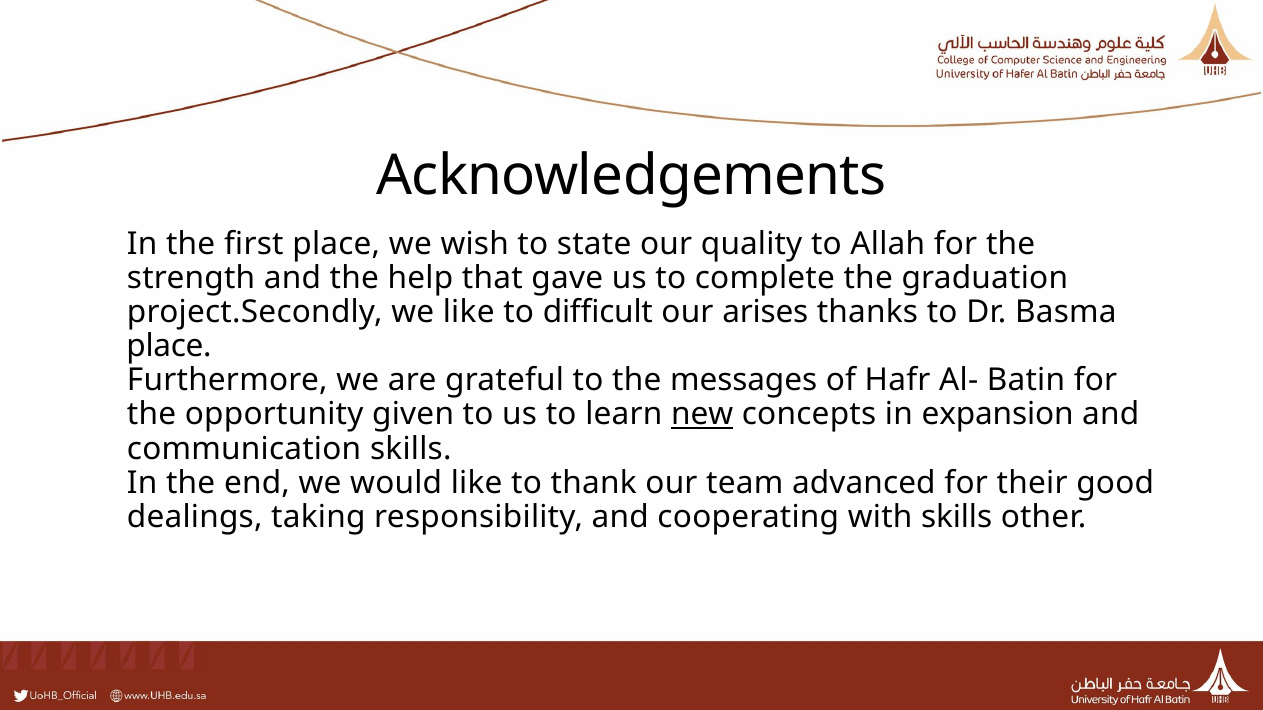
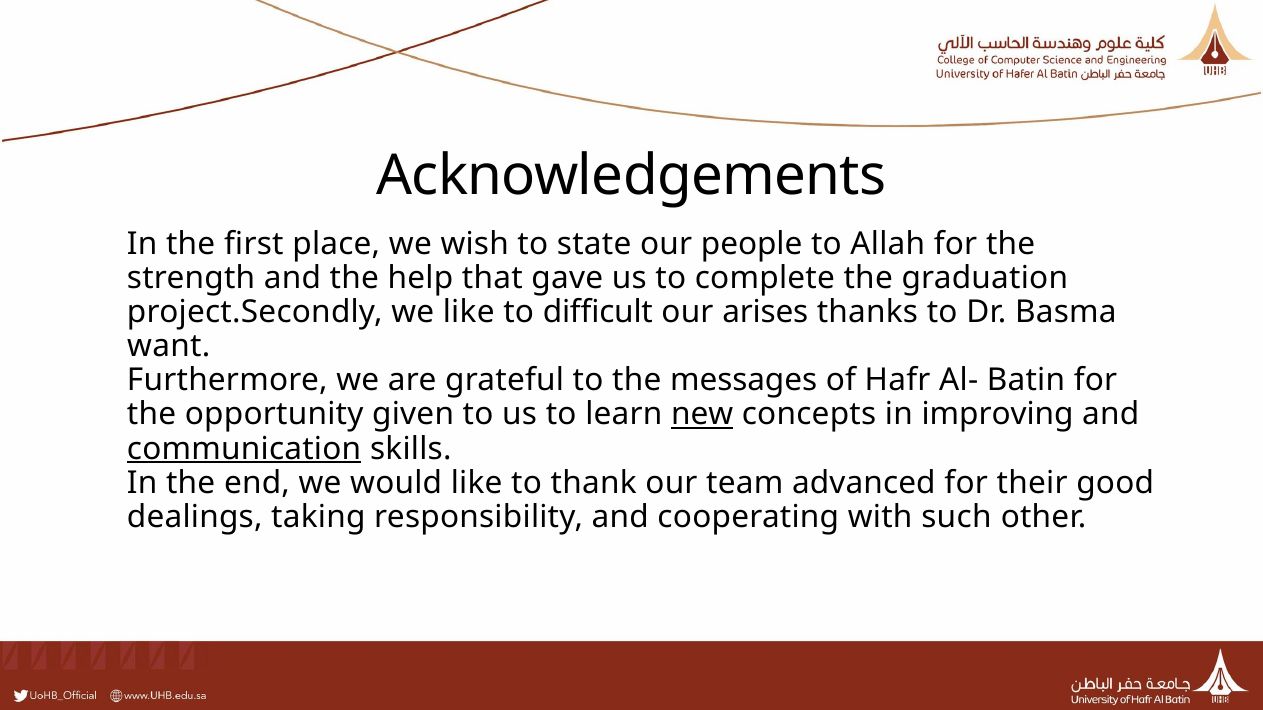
quality: quality -> people (752, 244)
place: place -> want (169, 347)
expansion: expansion -> improving (998, 415)
communication underline: none -> present (244, 449)
with skills: skills -> such (956, 517)
